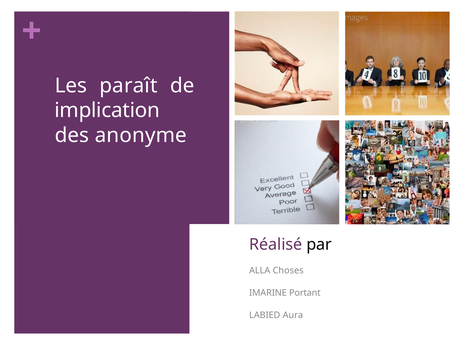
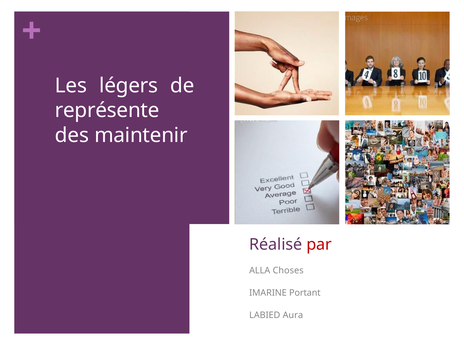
paraît: paraît -> légers (129, 86)
implication: implication -> représente (107, 110)
anonyme: anonyme -> maintenir (141, 135)
par colour: black -> red (319, 245)
